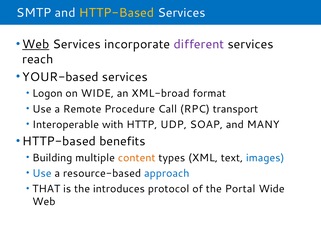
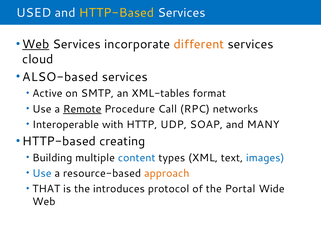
SMTP: SMTP -> USED (34, 13)
different colour: purple -> orange (199, 44)
reach: reach -> cloud (38, 59)
YOUR-based: YOUR-based -> ALSO-based (60, 77)
Logon: Logon -> Active (47, 93)
on WIDE: WIDE -> SMTP (97, 93)
XML-broad: XML-broad -> XML-tables (161, 93)
Remote underline: none -> present (82, 109)
transport: transport -> networks (235, 109)
benefits: benefits -> creating (122, 141)
content colour: orange -> blue (137, 158)
approach colour: blue -> orange (167, 173)
